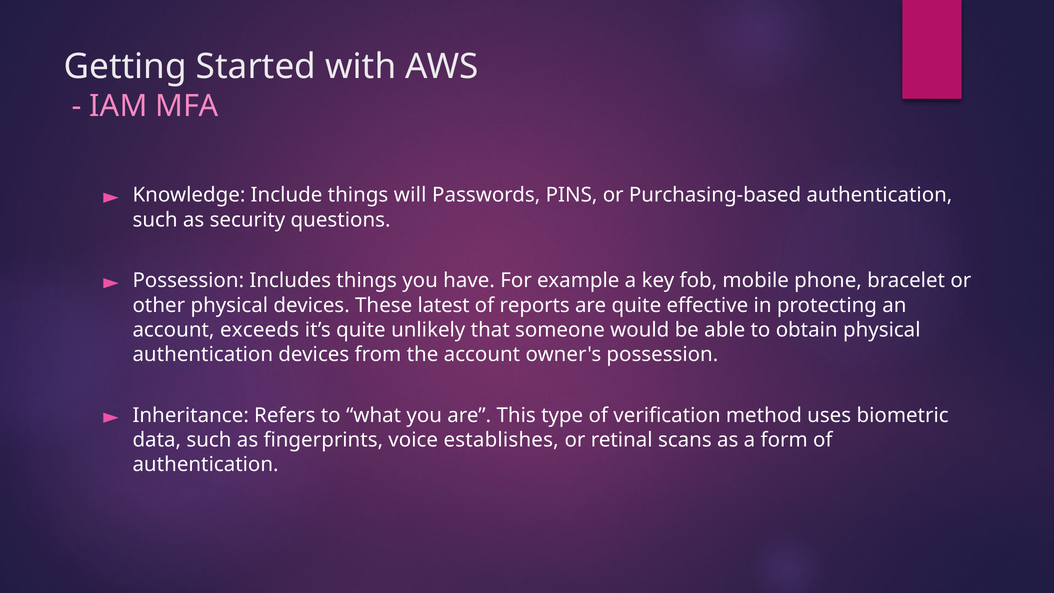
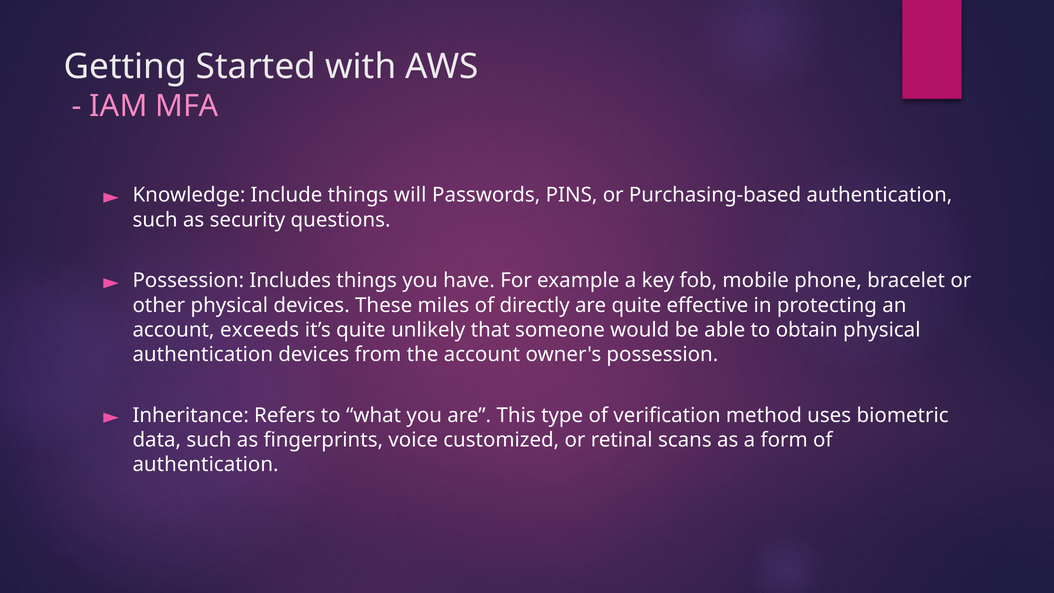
latest: latest -> miles (443, 305)
reports: reports -> directly (535, 305)
establishes: establishes -> customized (501, 440)
